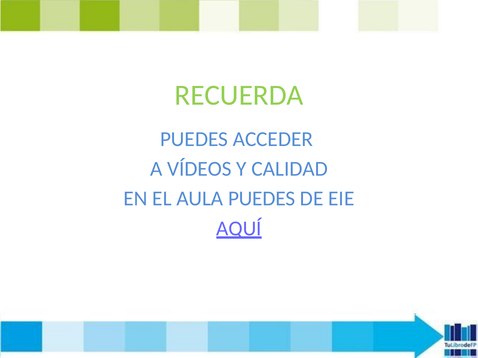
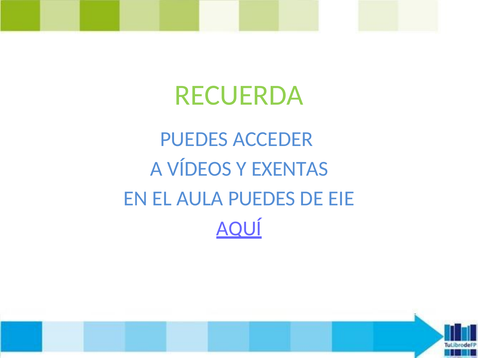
CALIDAD: CALIDAD -> EXENTAS (290, 169)
